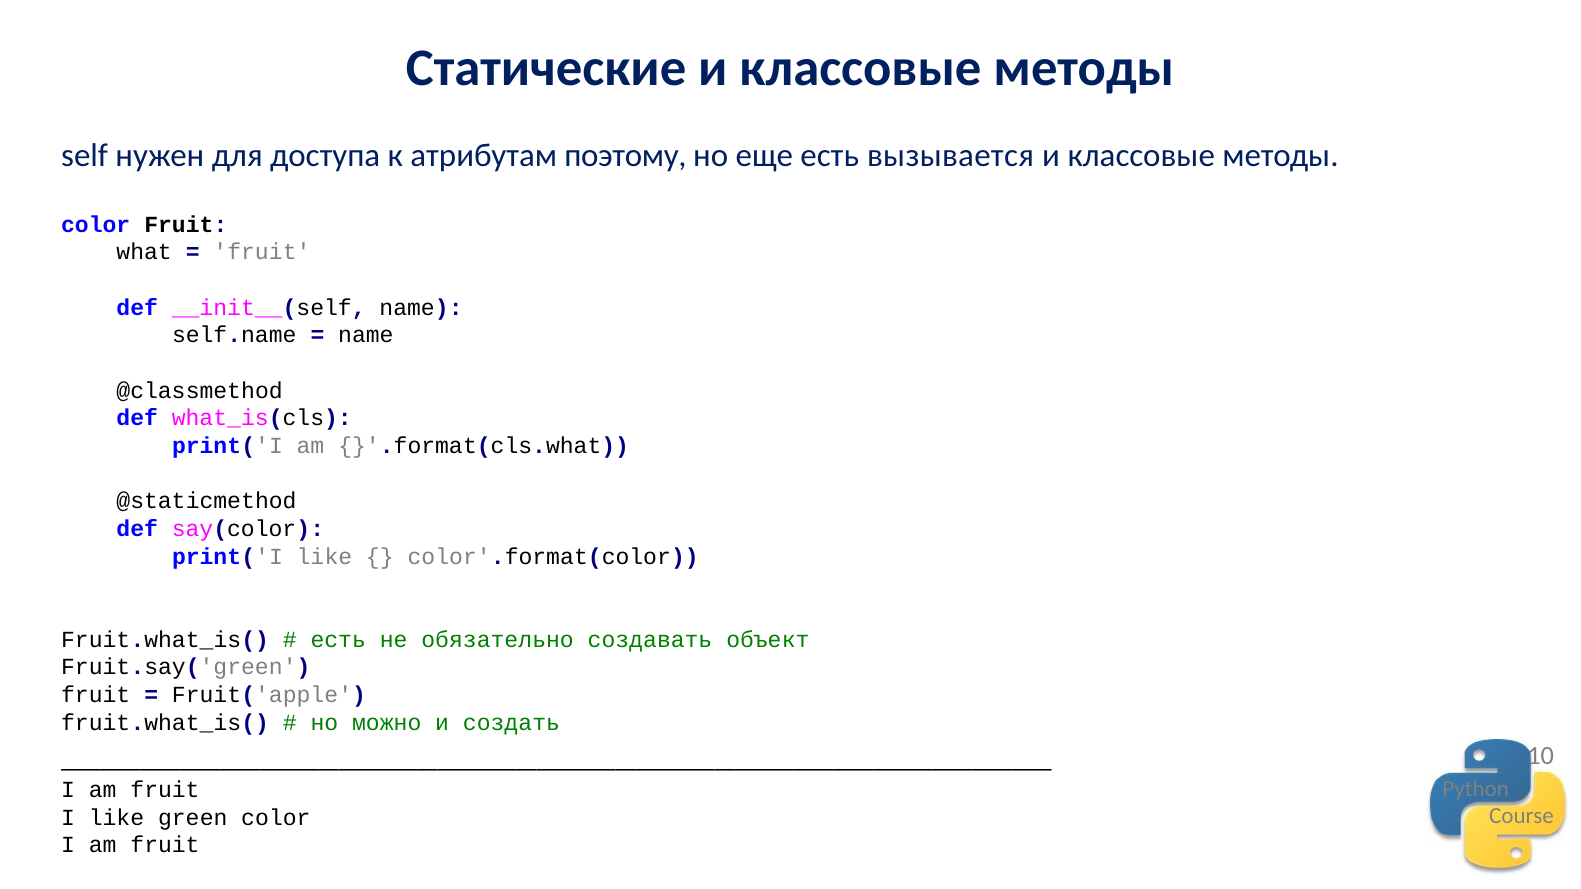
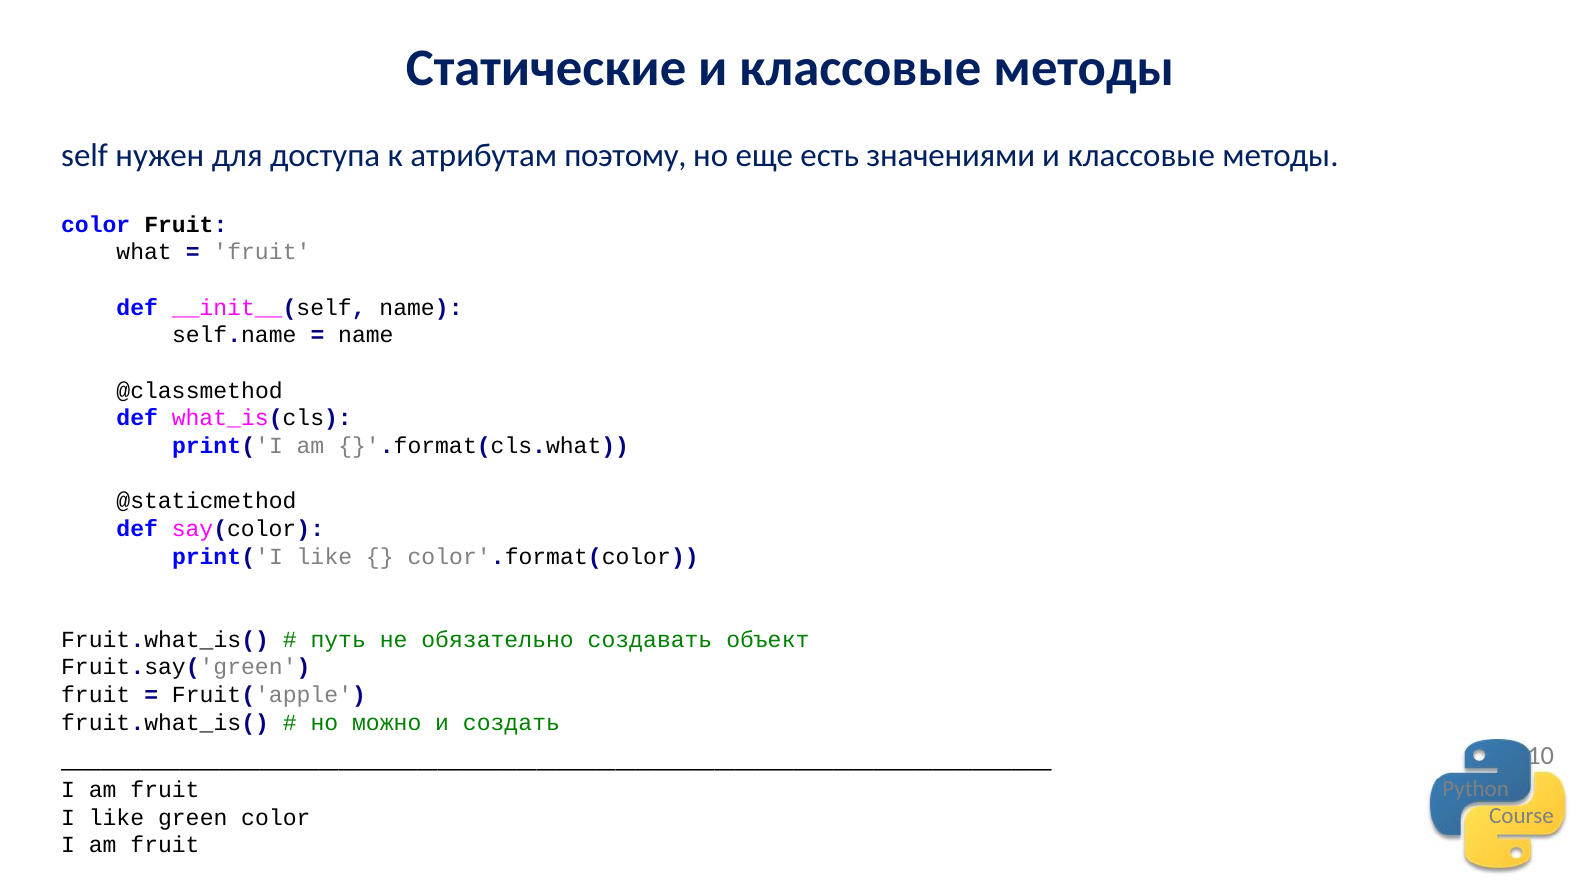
вызывается: вызывается -> значениями (951, 156)
есть: есть -> путь (338, 640)
